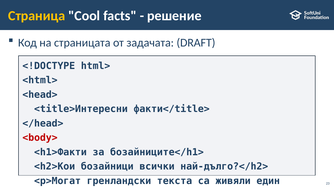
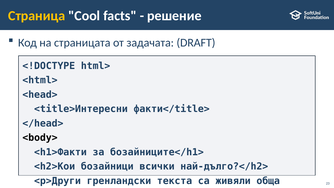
<body> colour: red -> black (40, 138)
<p>Могат: <p>Могат -> <p>Други (58, 181)
един: един -> обща (268, 181)
